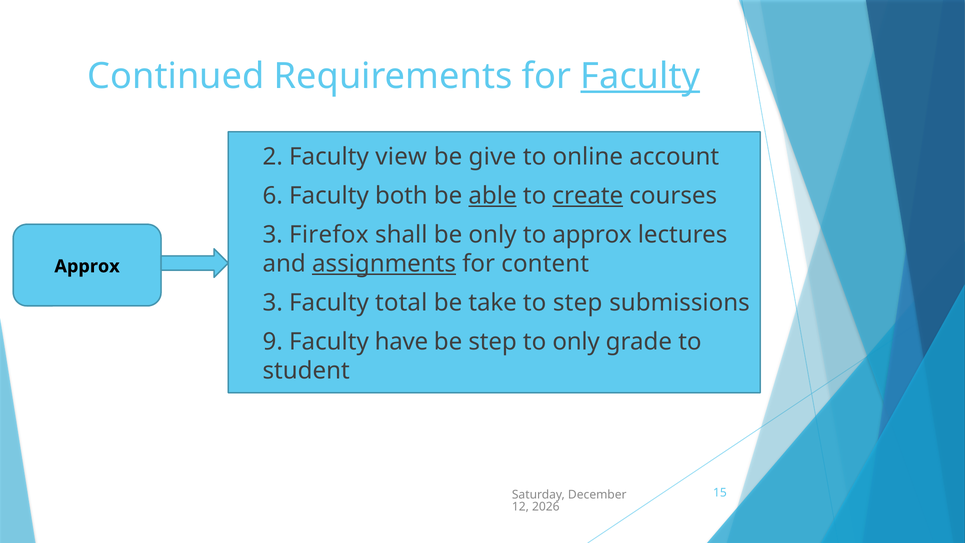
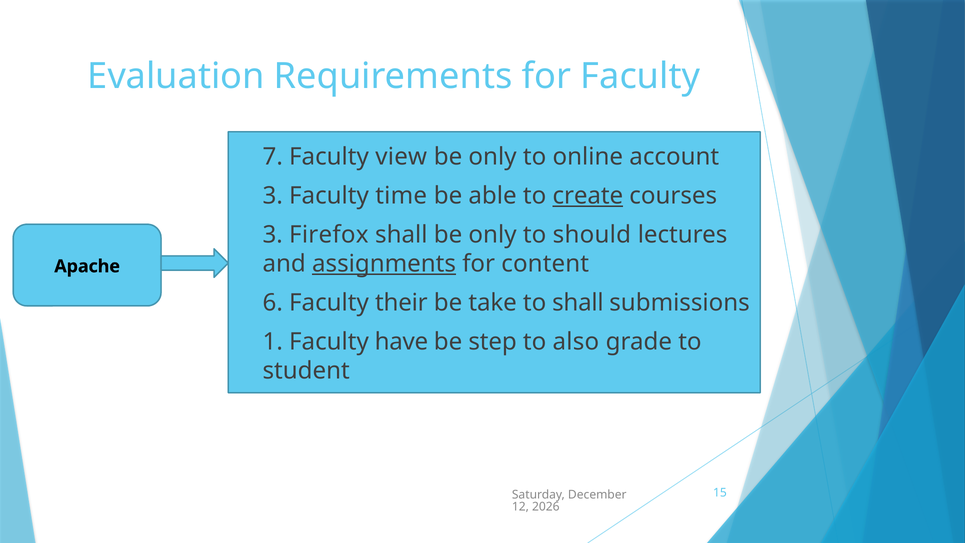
Continued: Continued -> Evaluation (176, 76)
Faculty underline: present -> none (640, 76)
2: 2 -> 7 (273, 157)
give: give -> only (493, 157)
6: 6 -> 3 (273, 196)
both: both -> time (401, 196)
able underline: present -> none (493, 196)
to approx: approx -> should (592, 235)
Approx: Approx -> Apache (87, 266)
3: 3 -> 6 (273, 303)
total: total -> their (401, 303)
to step: step -> shall (578, 303)
9: 9 -> 1 (273, 342)
to only: only -> also (576, 342)
